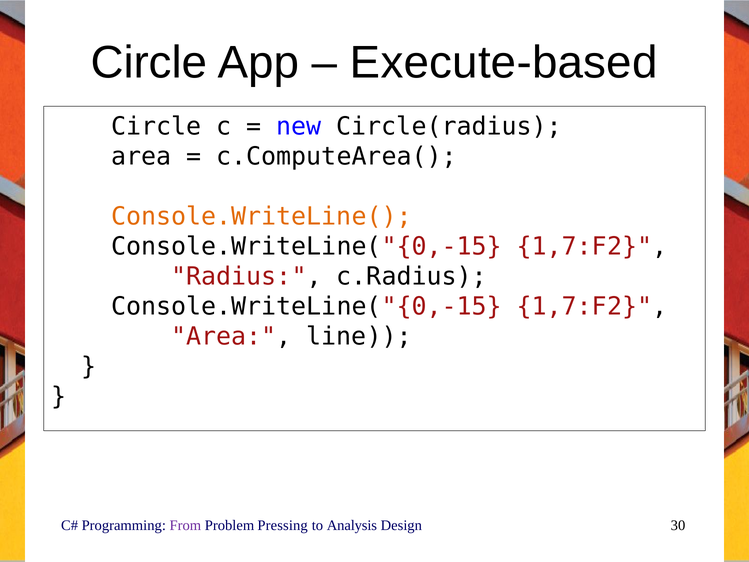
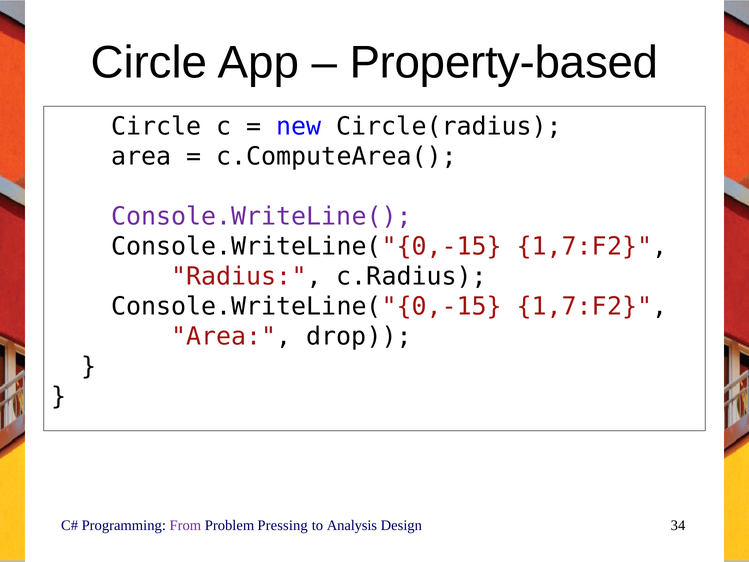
Execute-based: Execute-based -> Property-based (504, 62)
Console.WriteLine( colour: orange -> purple (261, 216)
line: line -> drop (359, 336)
30: 30 -> 34 (678, 525)
